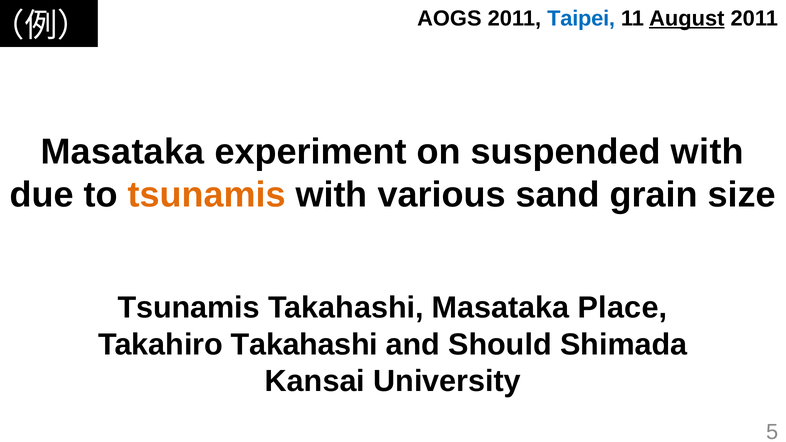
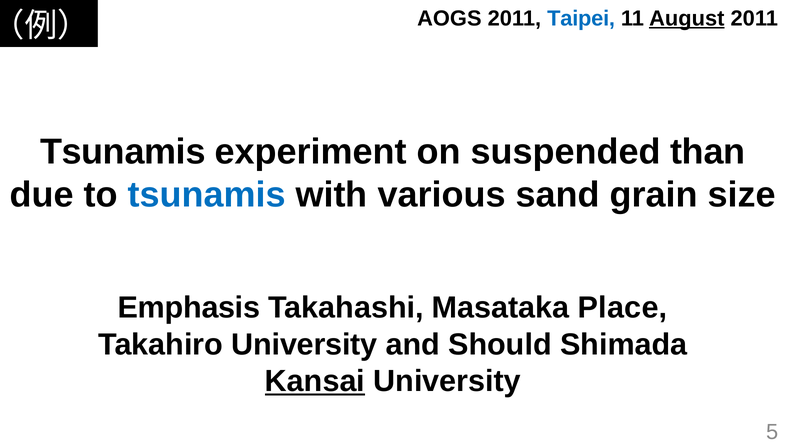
Masataka: Masataka -> Tsunamis (123, 152)
suspended with: with -> than (708, 152)
tsunamis colour: orange -> blue (207, 195)
Tsunamis: Tsunamis -> Emphasis (189, 308)
Takahiro Takahashi: Takahashi -> University (304, 345)
Kansai underline: none -> present (315, 381)
